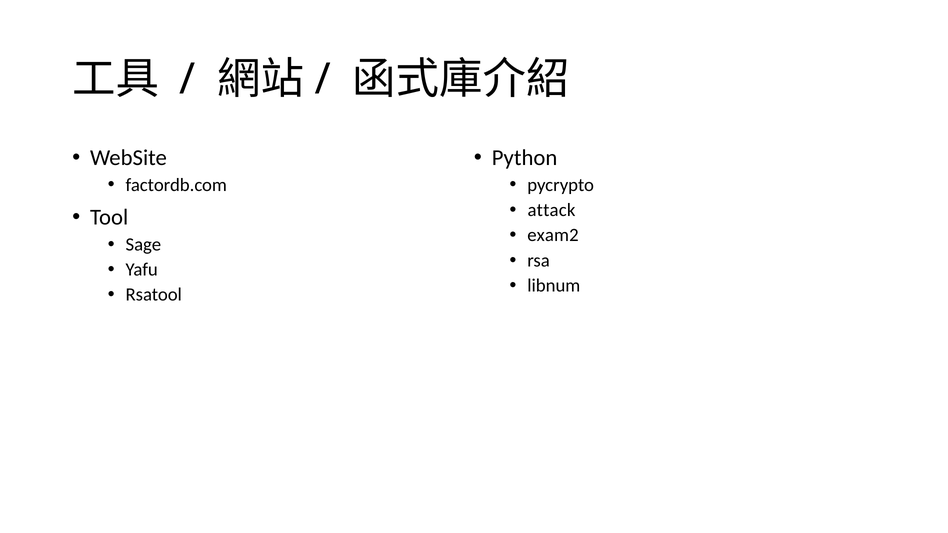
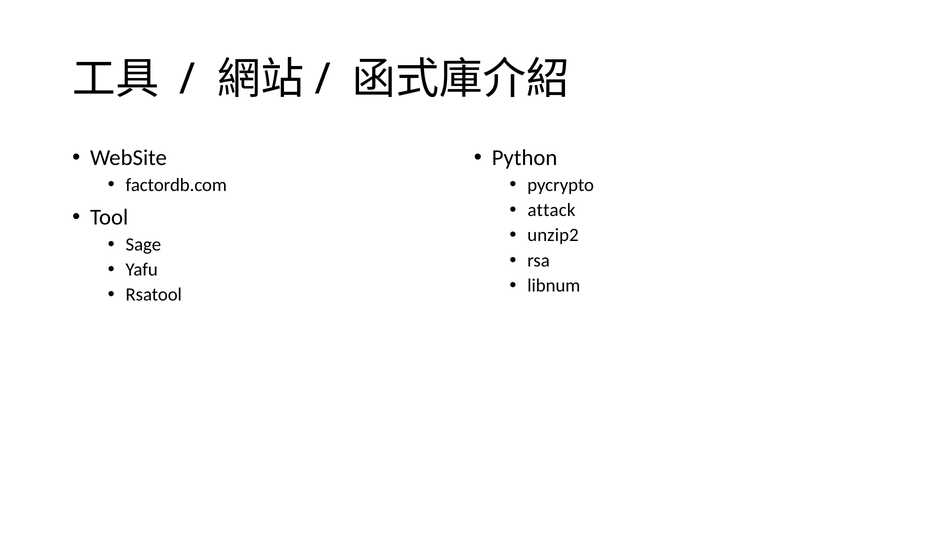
exam2: exam2 -> unzip2 (553, 235)
